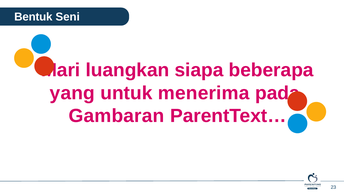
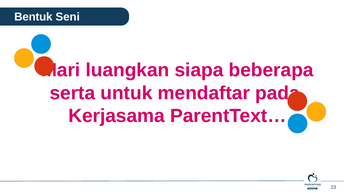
yang: yang -> serta (72, 93)
menerima: menerima -> mendaftar (204, 93)
Gambaran: Gambaran -> Kerjasama (117, 116)
